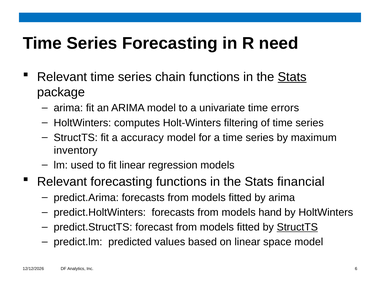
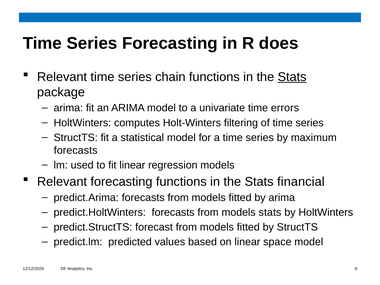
need: need -> does (279, 43)
accuracy: accuracy -> statistical (142, 138)
inventory: inventory -> forecasts (76, 150)
models hand: hand -> stats (270, 212)
StructTS underline: present -> none (297, 227)
